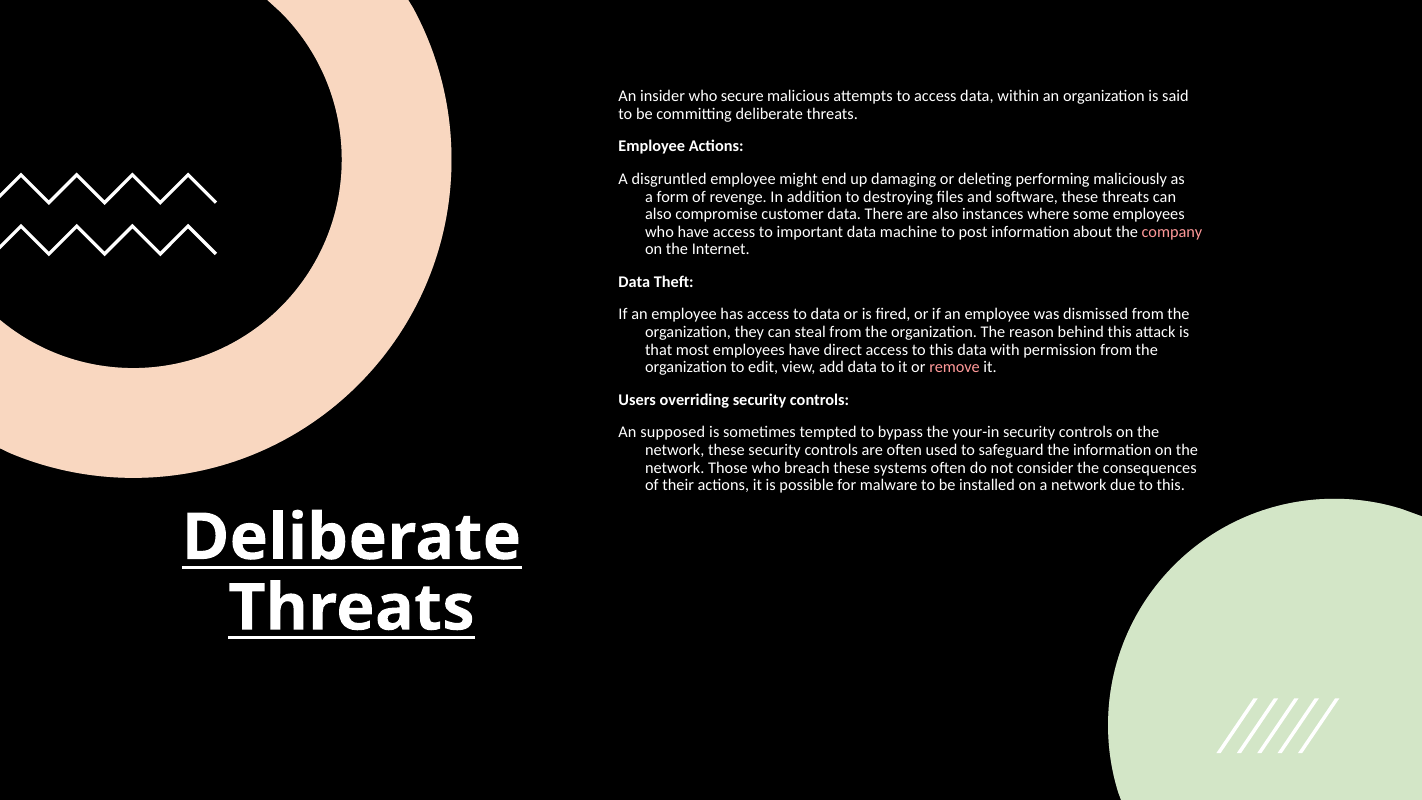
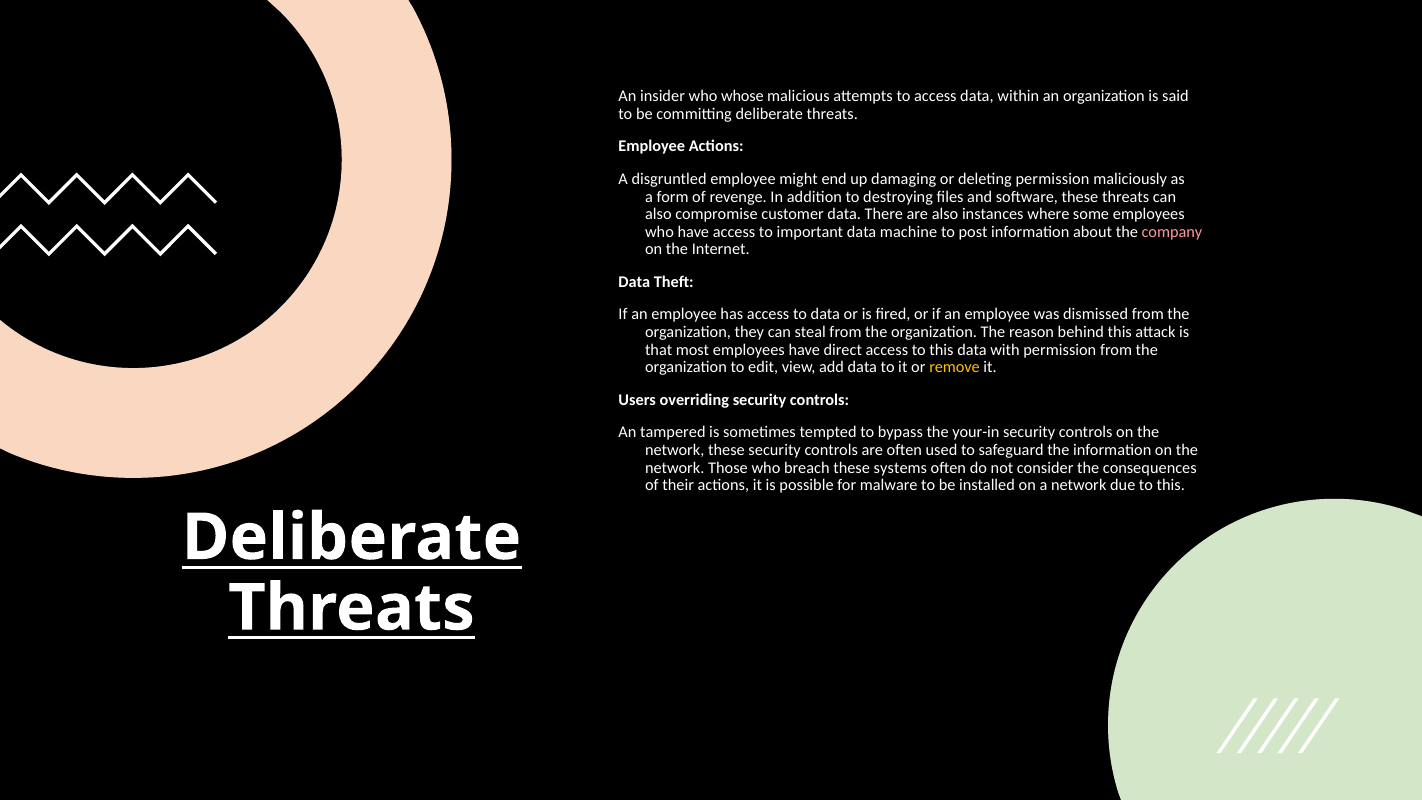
secure: secure -> whose (742, 96)
deleting performing: performing -> permission (1052, 179)
remove colour: pink -> yellow (954, 367)
supposed: supposed -> tampered (673, 432)
